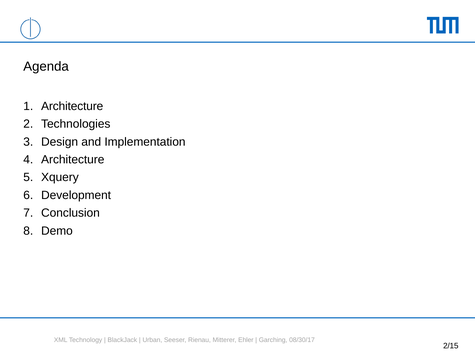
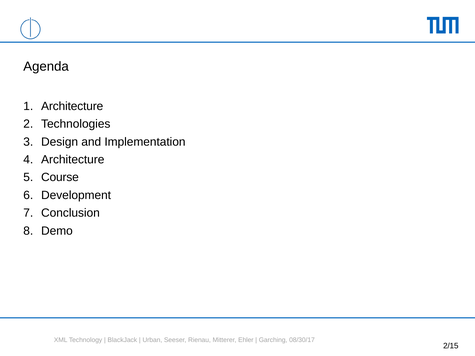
Xquery: Xquery -> Course (60, 178)
